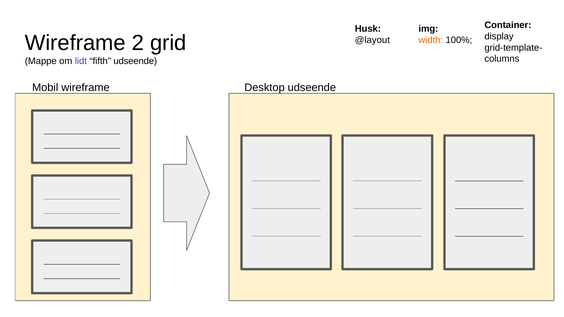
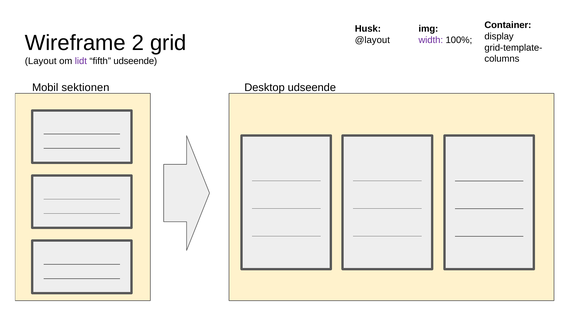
width colour: orange -> purple (431, 40)
Mappe: Mappe -> Layout (41, 61)
Mobil wireframe: wireframe -> sektionen (85, 88)
